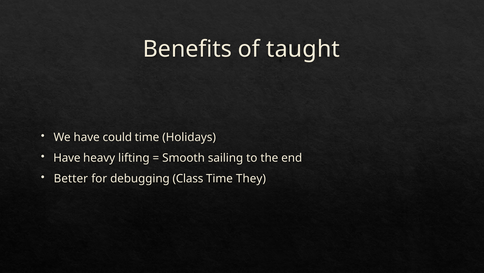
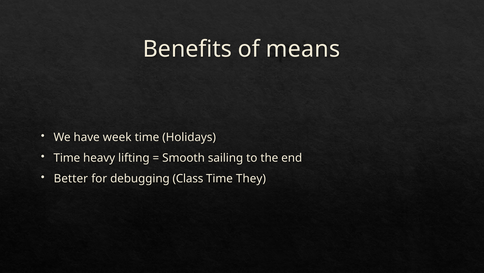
taught: taught -> means (303, 49)
could: could -> week (117, 137)
Have: Have -> Time (67, 158)
